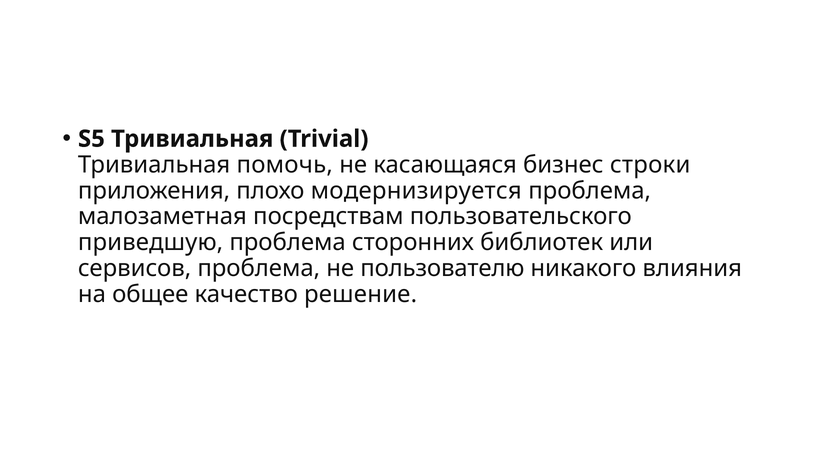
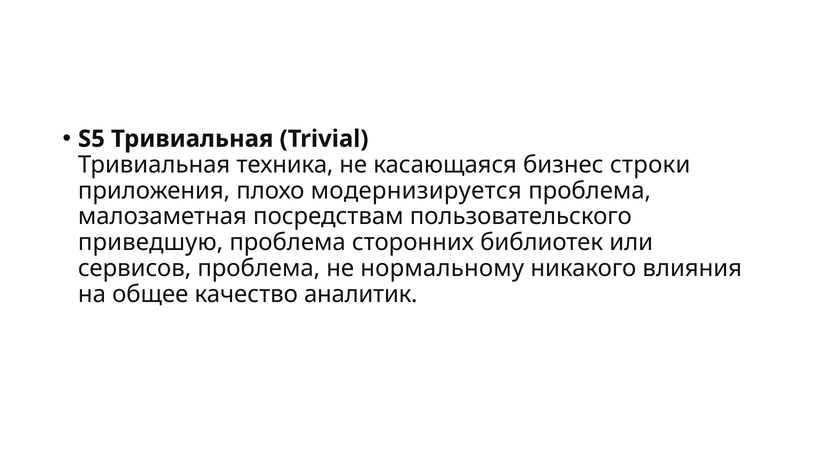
помочь: помочь -> техника (285, 165)
пользователю: пользователю -> нормальному (442, 268)
решение: решение -> аналитик (361, 294)
